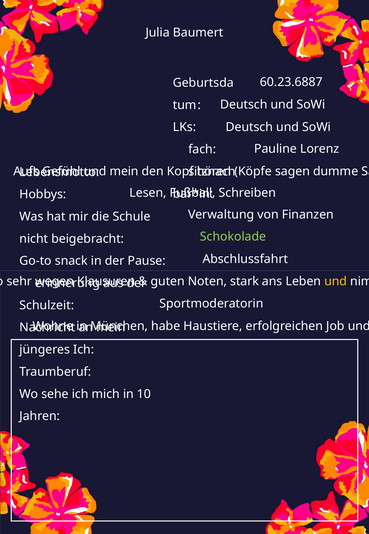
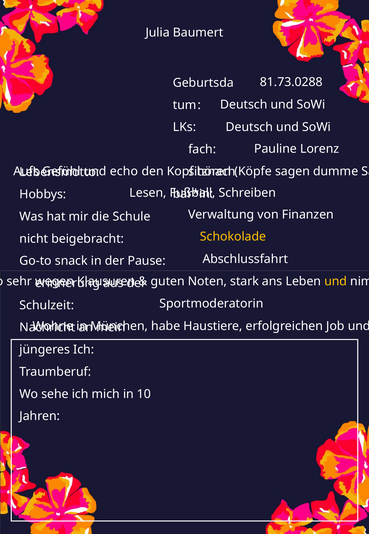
60.23.6887: 60.23.6887 -> 81.73.0288 (291, 82)
mein: mein -> echo (124, 171)
Schokolade colour: light green -> yellow (233, 236)
